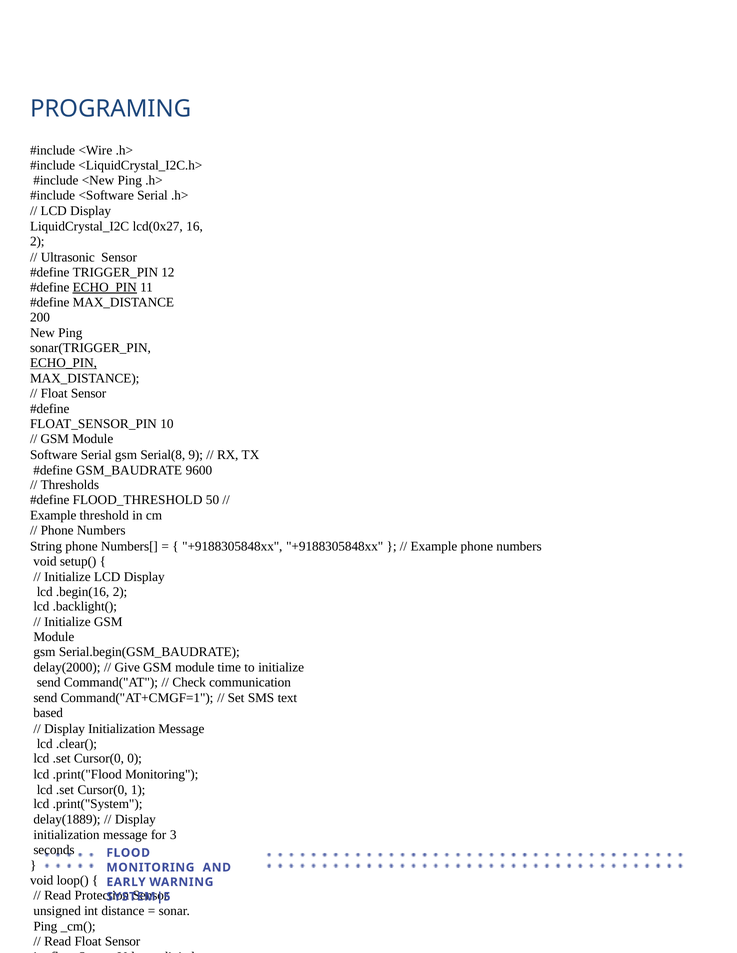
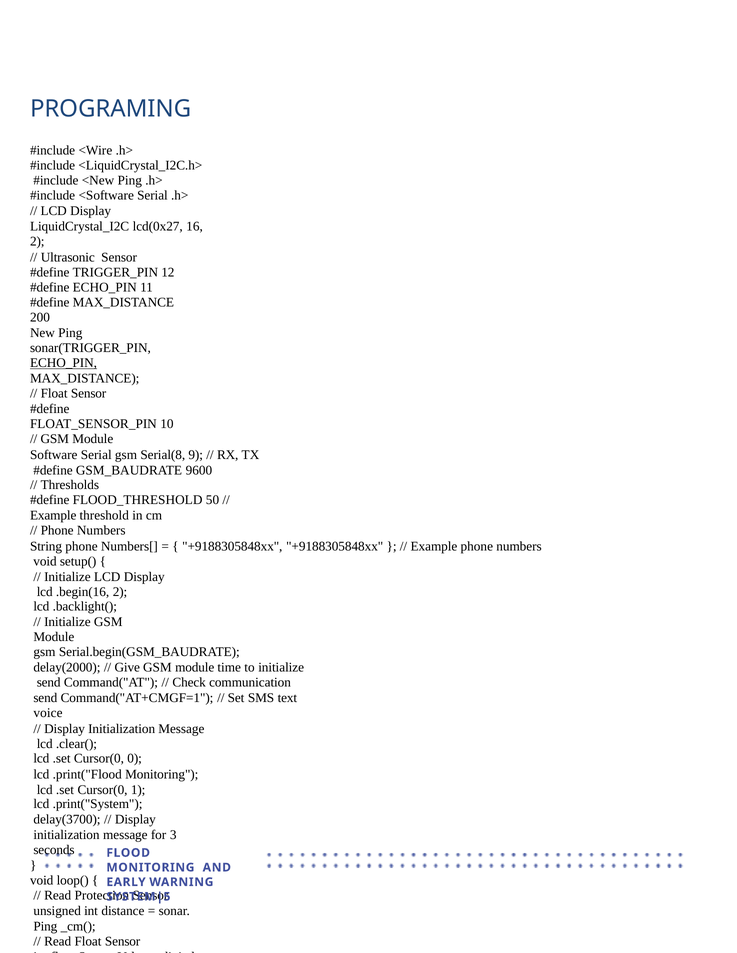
ECHO_PIN underline: present -> none (105, 287)
based: based -> voice (48, 713)
delay(1889: delay(1889 -> delay(3700 (67, 820)
